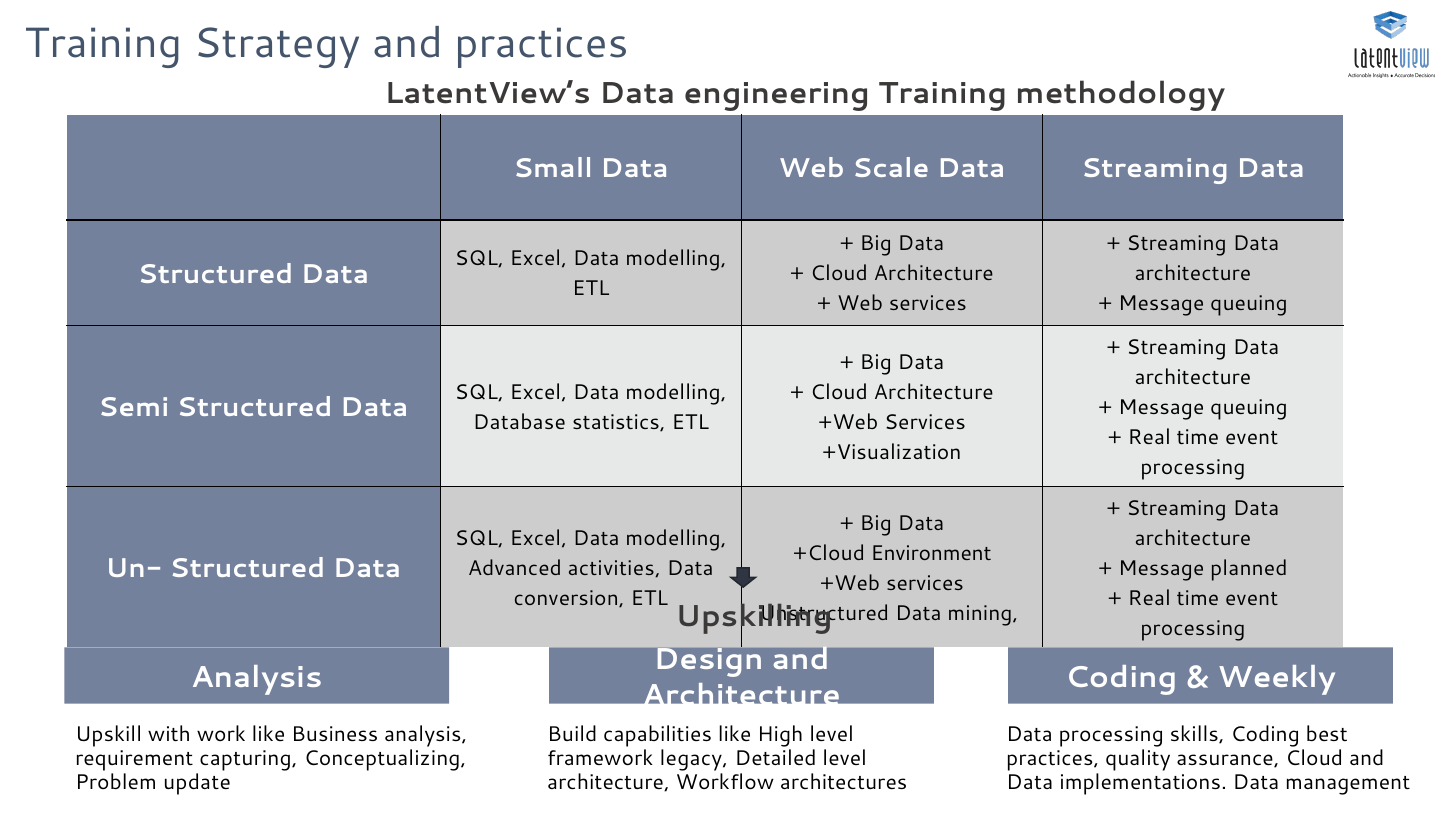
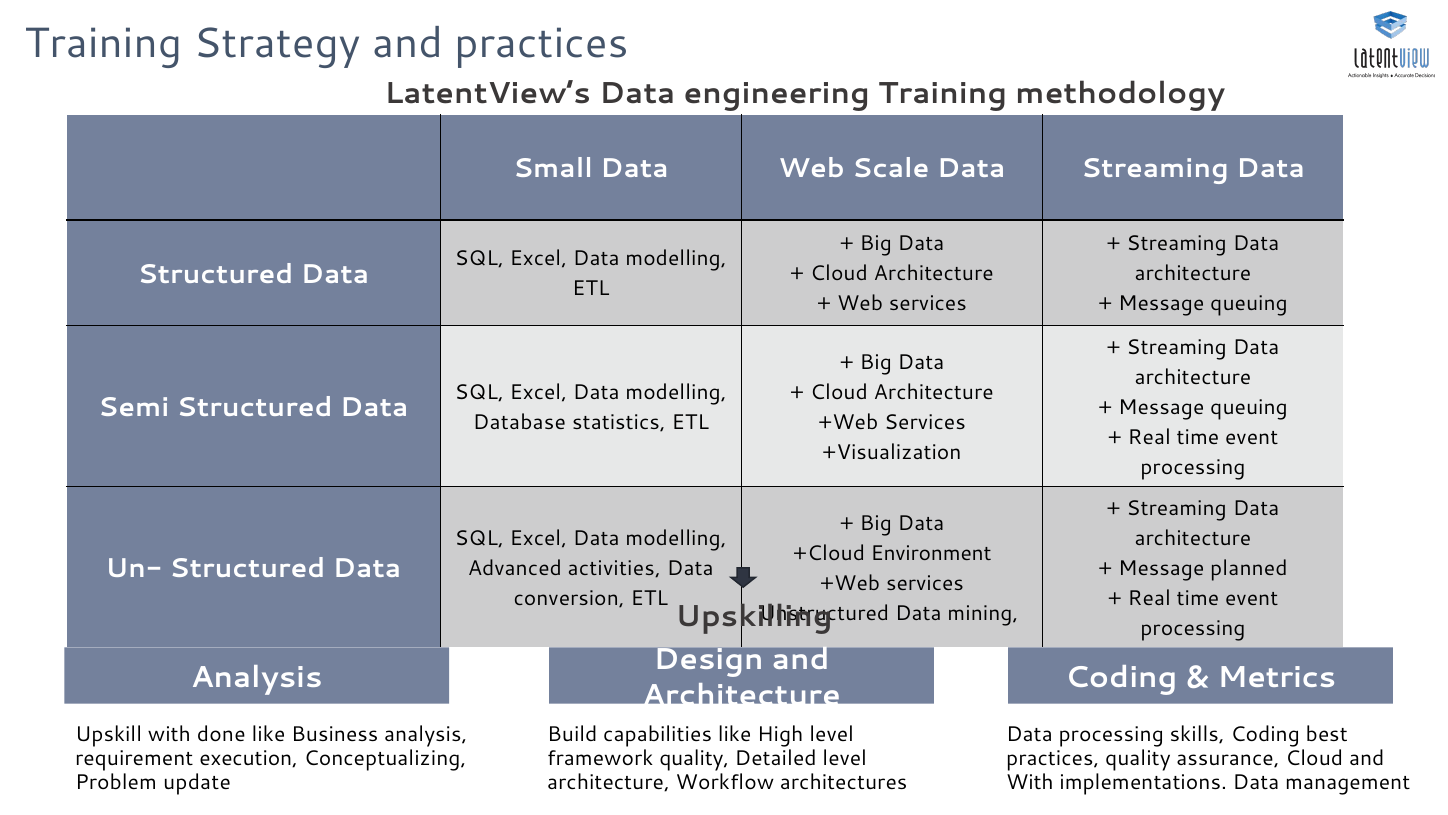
Weekly: Weekly -> Metrics (1277, 677)
work: work -> done (221, 734)
capturing: capturing -> execution (249, 758)
framework legacy: legacy -> quality (694, 758)
Data: Data -> With (1030, 782)
